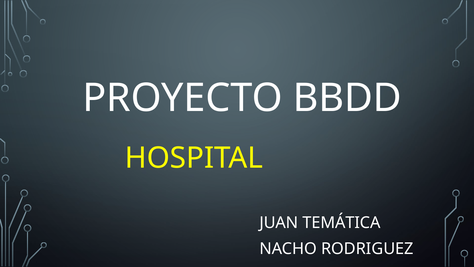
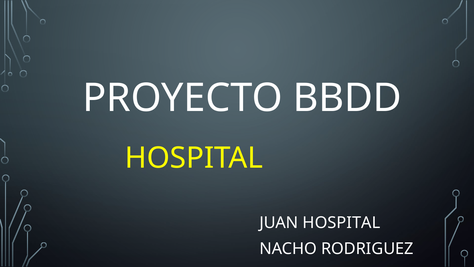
JUAN TEMÁTICA: TEMÁTICA -> HOSPITAL (341, 223)
